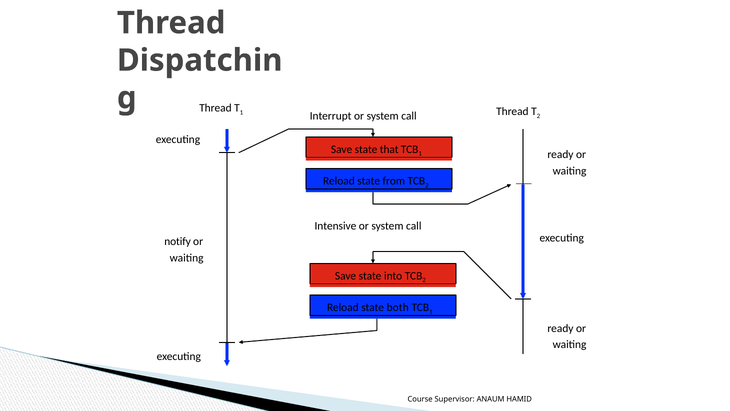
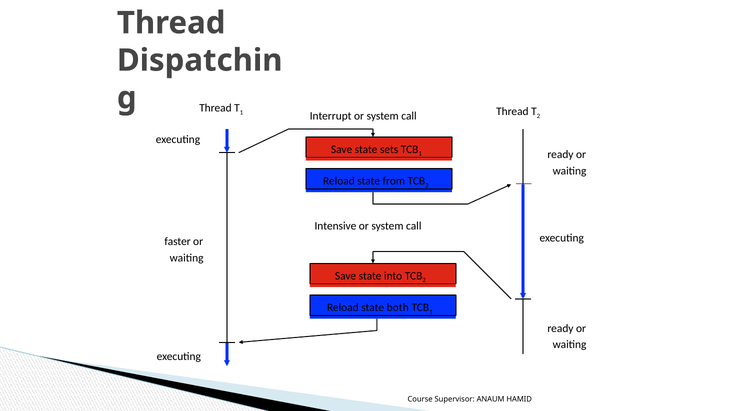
that: that -> sets (389, 149)
notify: notify -> faster (178, 241)
